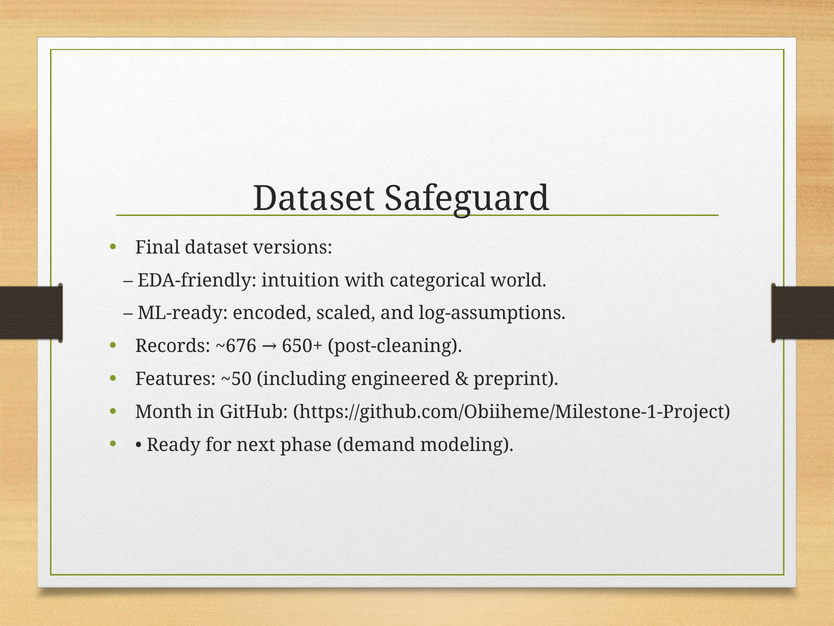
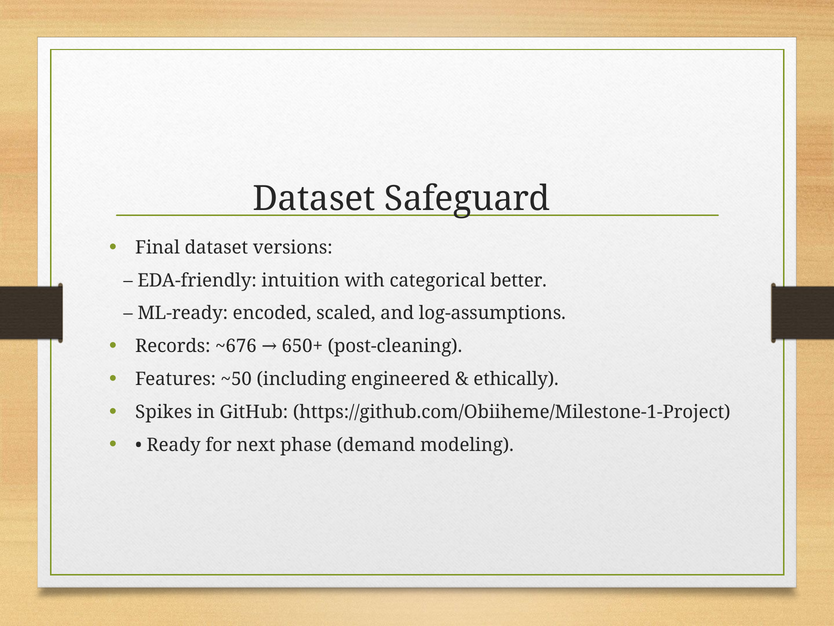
world: world -> better (519, 280)
preprint: preprint -> ethically (516, 379)
Month: Month -> Spikes (164, 412)
